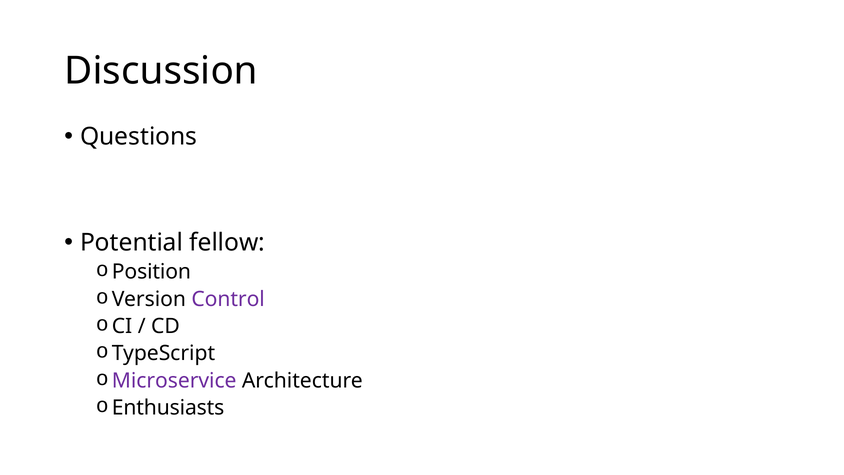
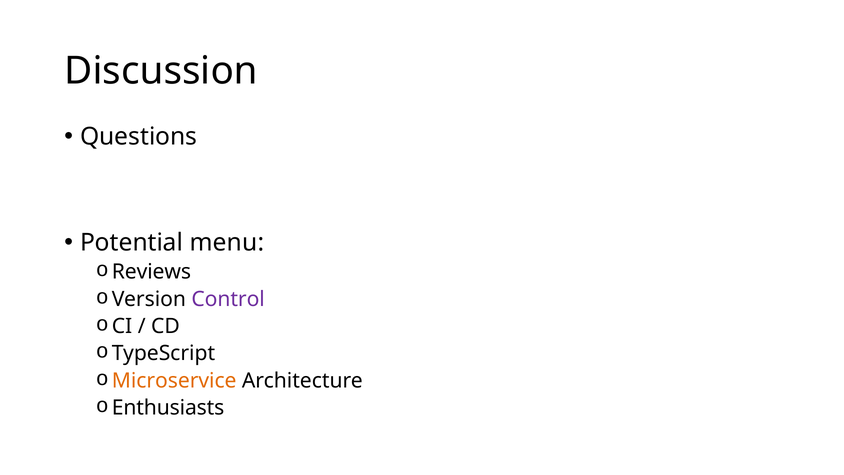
fellow: fellow -> menu (227, 243)
Position: Position -> Reviews (151, 272)
Microservice colour: purple -> orange (174, 380)
